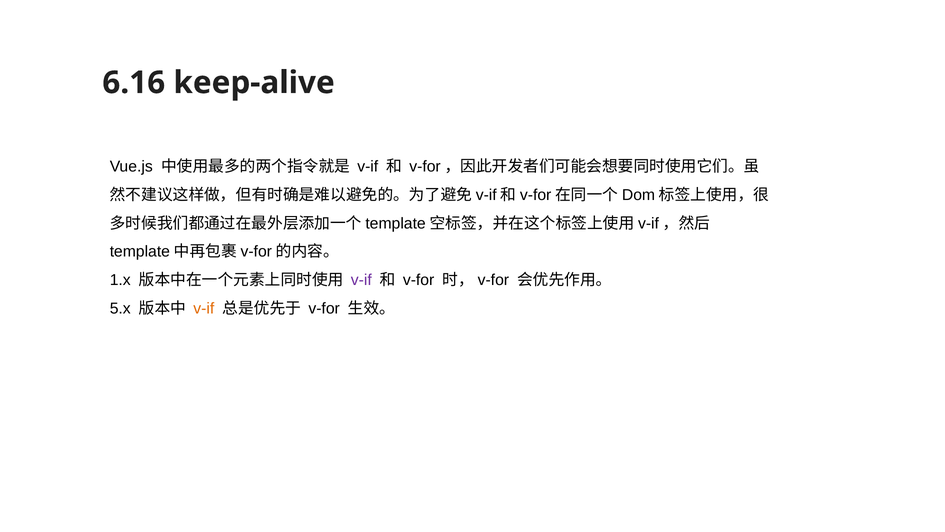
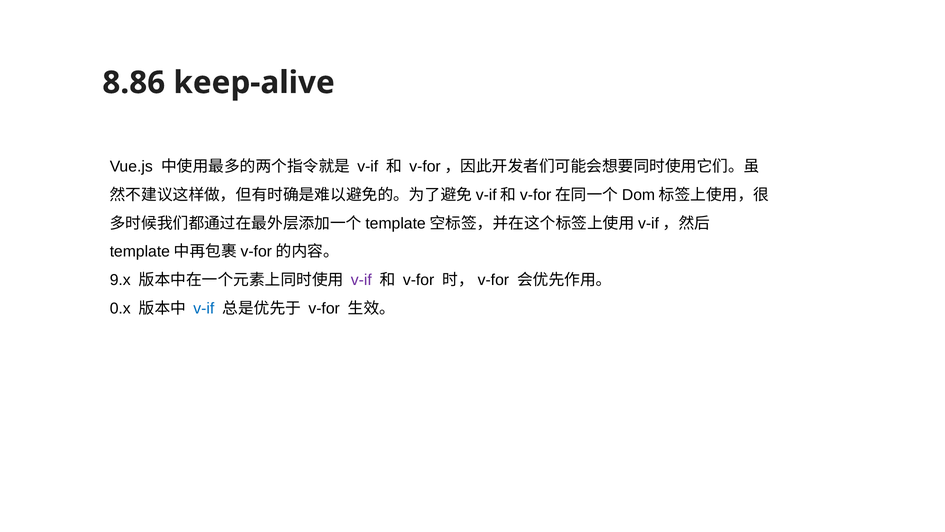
6.16: 6.16 -> 8.86 (134, 83)
1.x: 1.x -> 9.x (120, 280)
5.x: 5.x -> 0.x (120, 308)
v-if colour: orange -> blue (204, 308)
